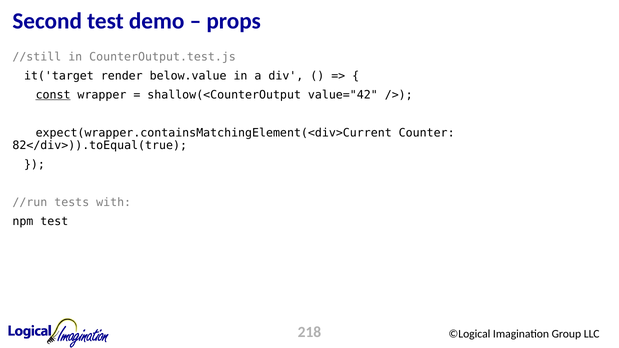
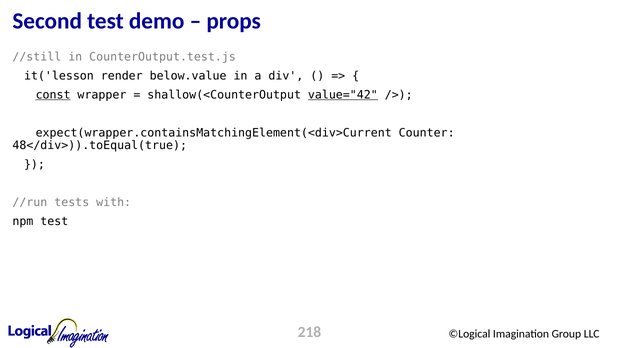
it('target: it('target -> it('lesson (59, 76)
value="42 underline: none -> present (343, 95)
82</div>)).toEqual(true: 82</div>)).toEqual(true -> 48</div>)).toEqual(true (100, 145)
